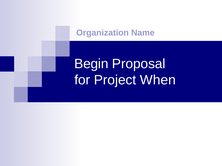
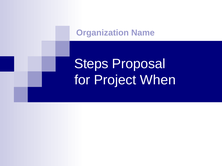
Begin: Begin -> Steps (91, 64)
